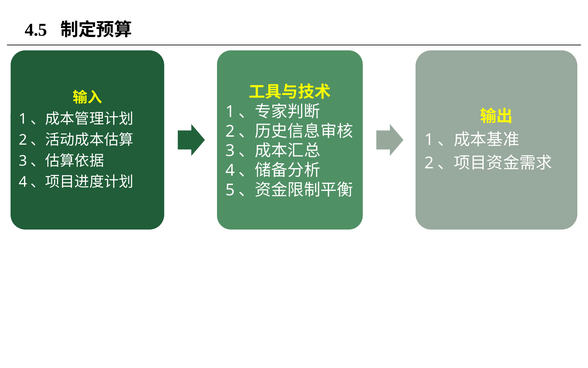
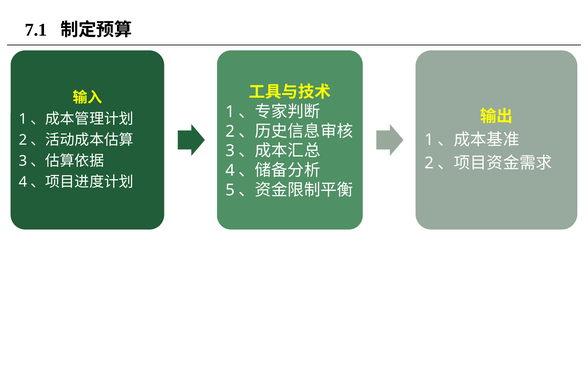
4.5: 4.5 -> 7.1 (36, 30)
